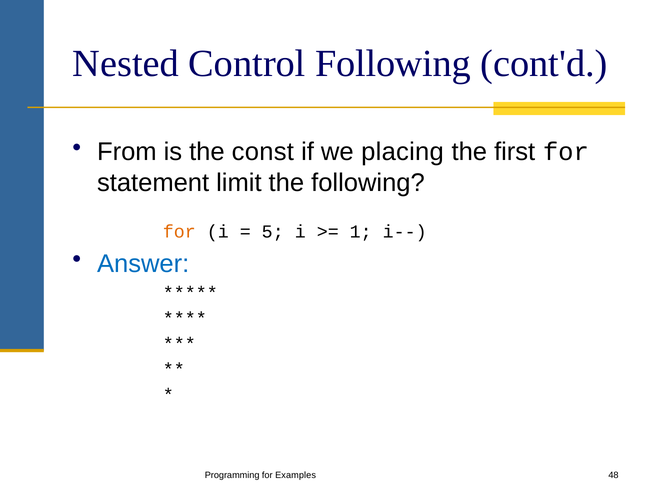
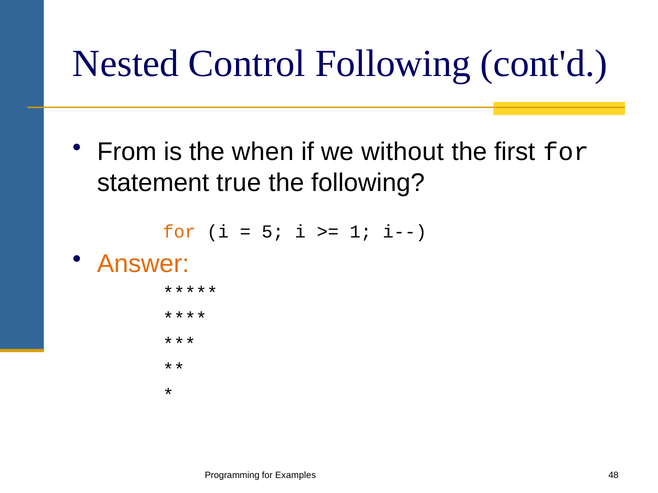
const: const -> when (263, 152)
placing: placing -> without (403, 152)
limit: limit -> true (239, 183)
Answer colour: blue -> orange (143, 264)
